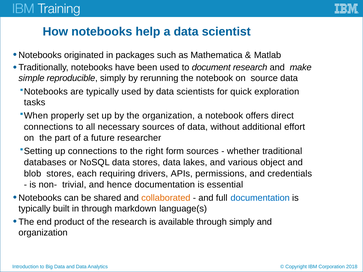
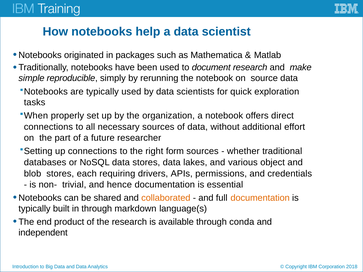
documentation colour: blue -> orange (260, 198)
through simply: simply -> conda (242, 222)
organization: organization -> independent (43, 233)
